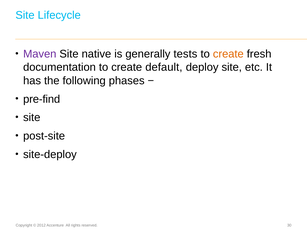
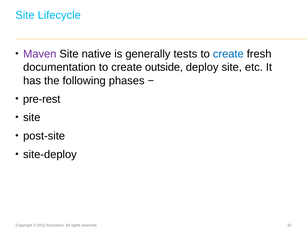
create colour: orange -> blue (228, 54)
default: default -> outside (164, 67)
pre-find: pre-find -> pre-rest (42, 99)
